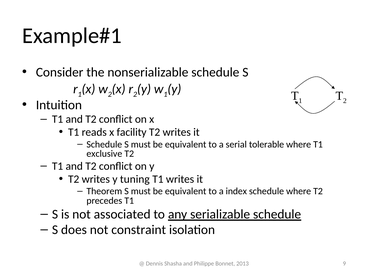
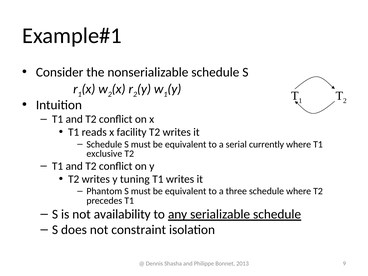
tolerable: tolerable -> currently (267, 144)
Theorem: Theorem -> Phantom (104, 191)
index: index -> three (236, 191)
associated: associated -> availability (122, 214)
